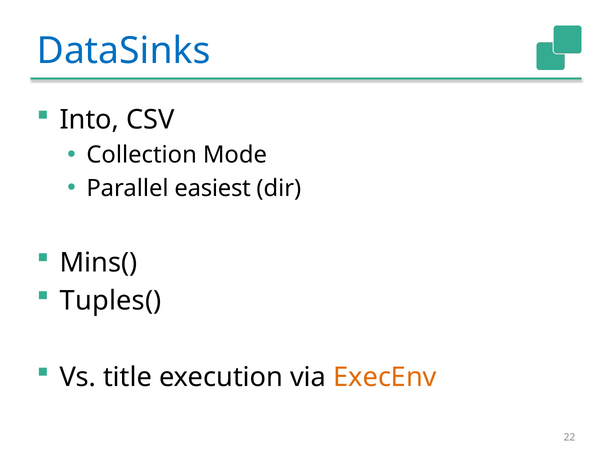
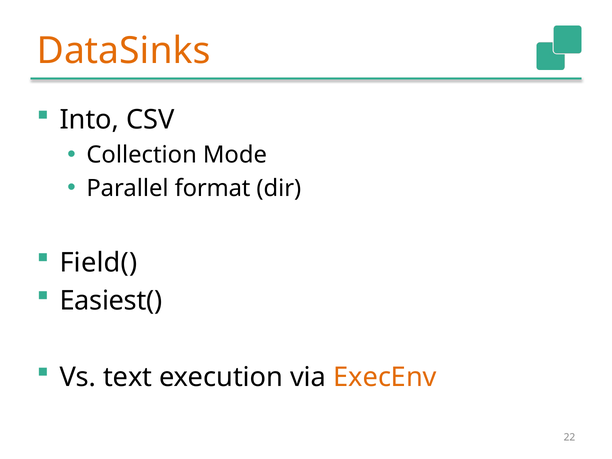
DataSinks colour: blue -> orange (124, 51)
easiest: easiest -> format (213, 188)
Mins(: Mins( -> Field( (98, 263)
Tuples(: Tuples( -> Easiest( (111, 301)
title: title -> text (128, 377)
